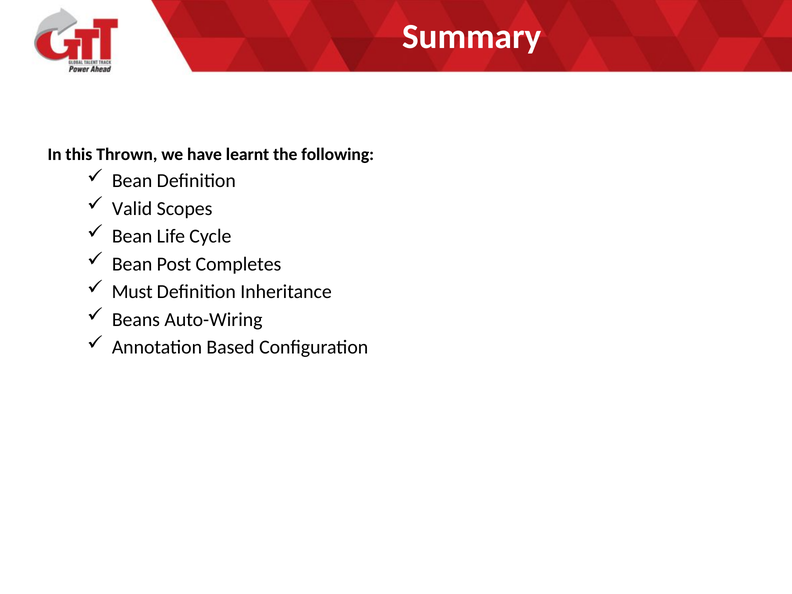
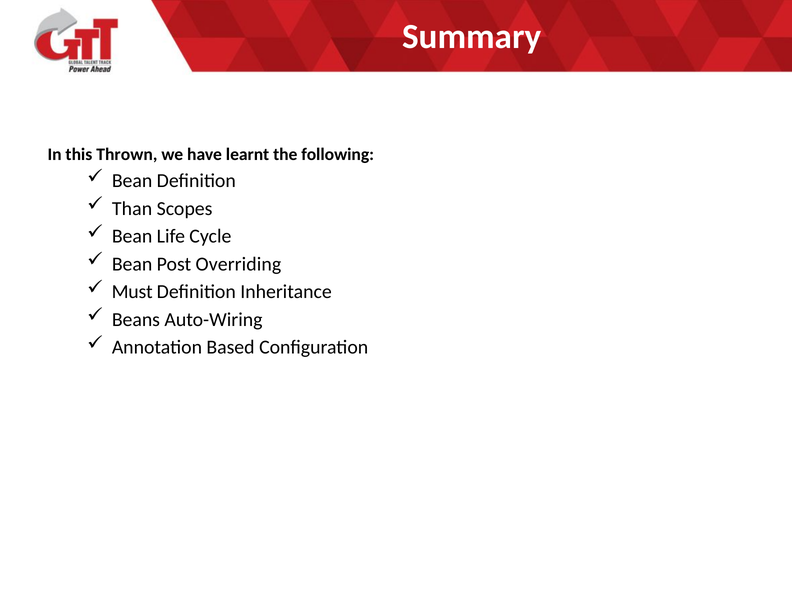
Valid: Valid -> Than (132, 209)
Completes: Completes -> Overriding (238, 264)
